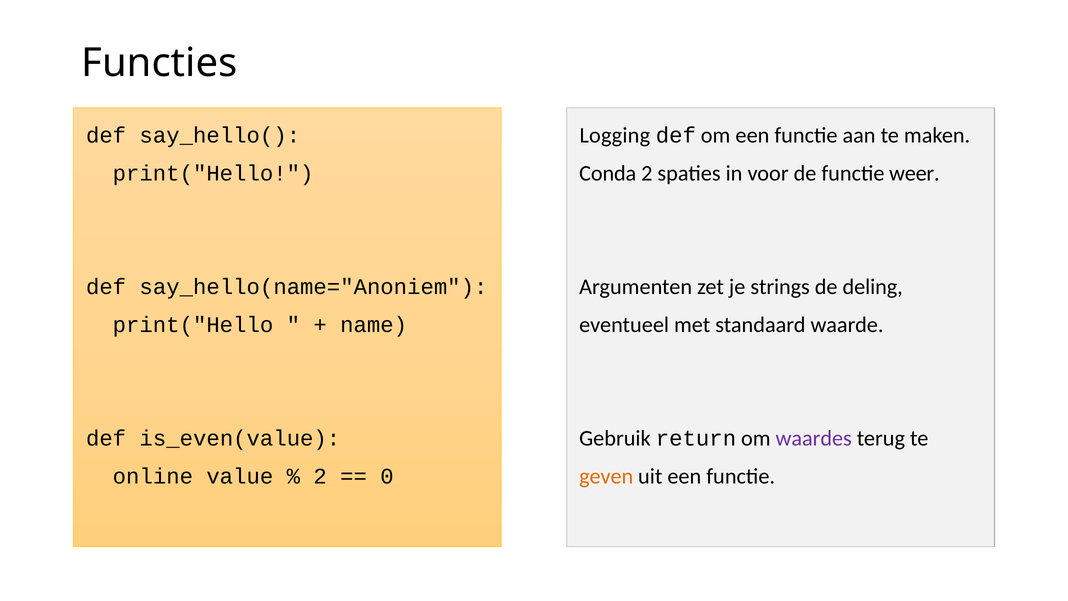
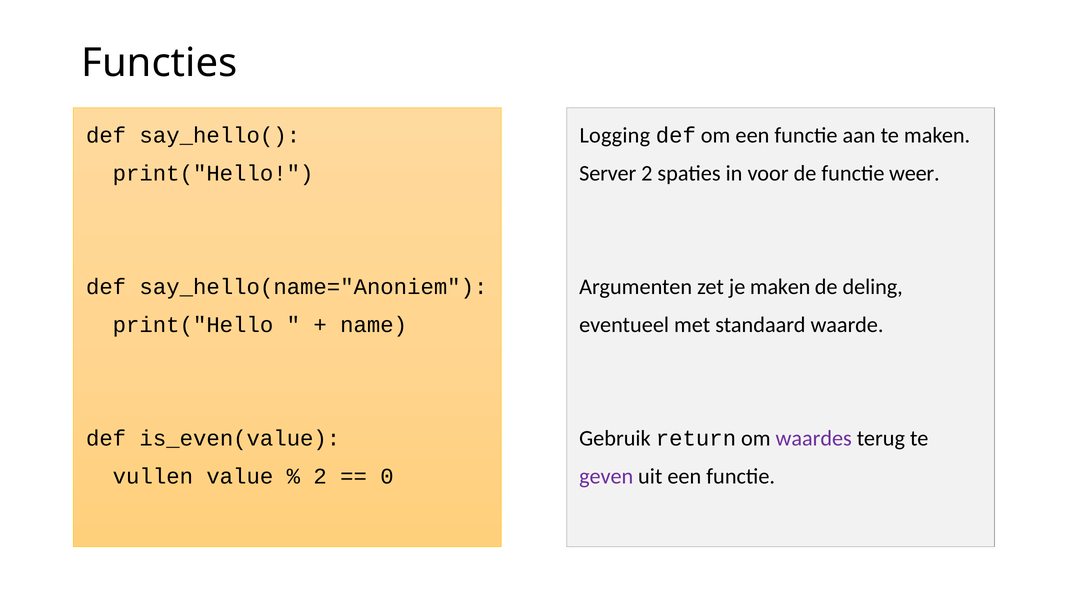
Conda: Conda -> Server (608, 173)
je strings: strings -> maken (780, 287)
geven colour: orange -> purple (606, 476)
online: online -> vullen (153, 476)
